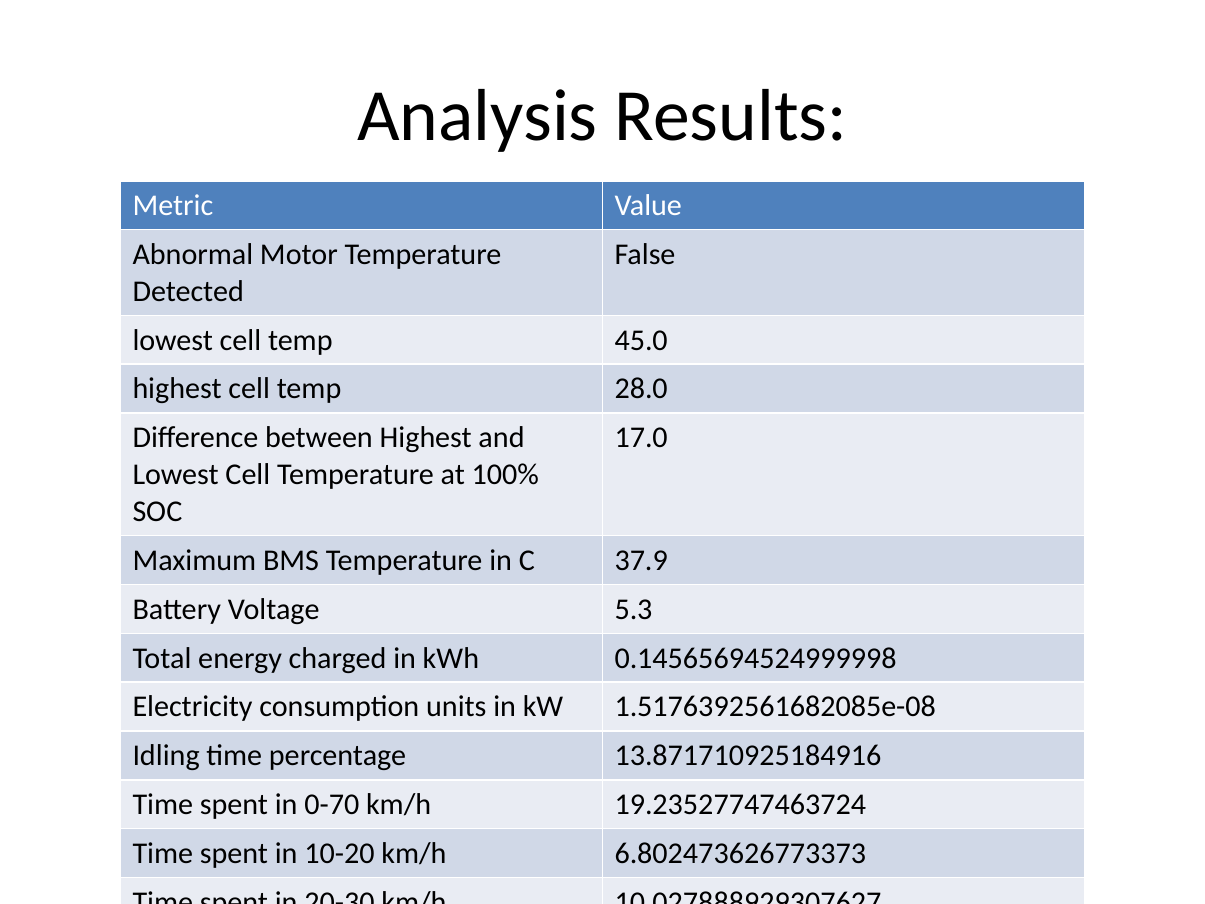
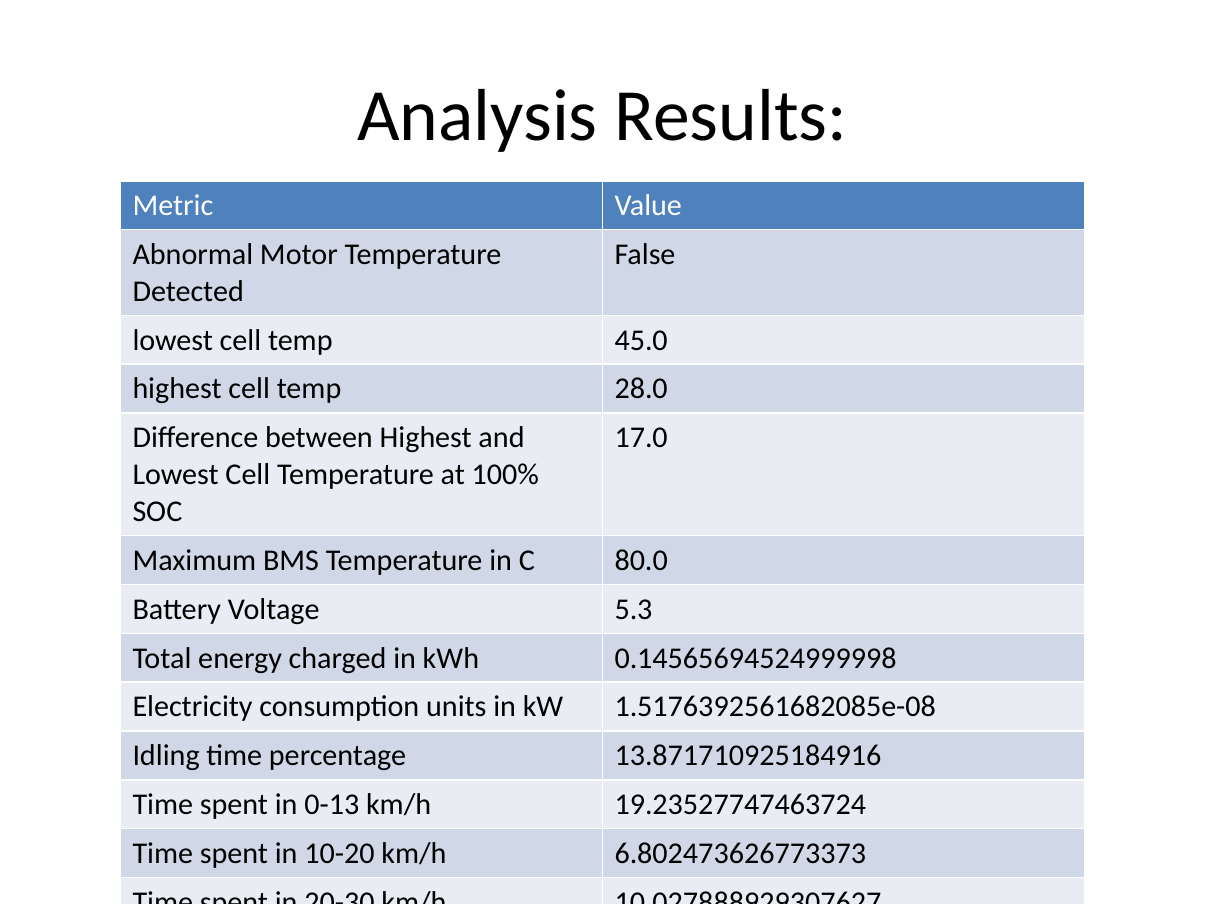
37.9: 37.9 -> 80.0 (641, 560)
0-70: 0-70 -> 0-13 (332, 804)
